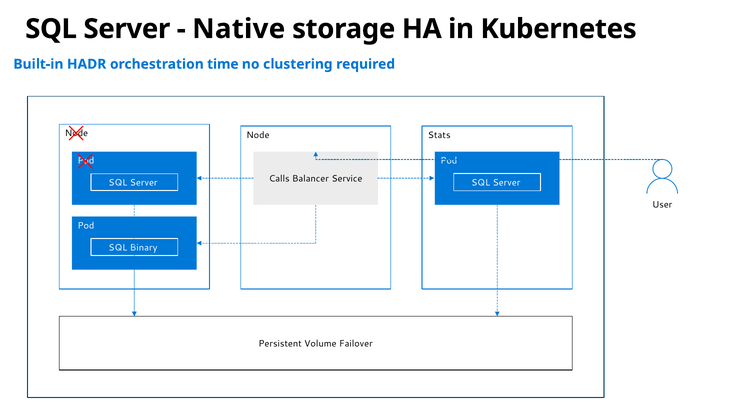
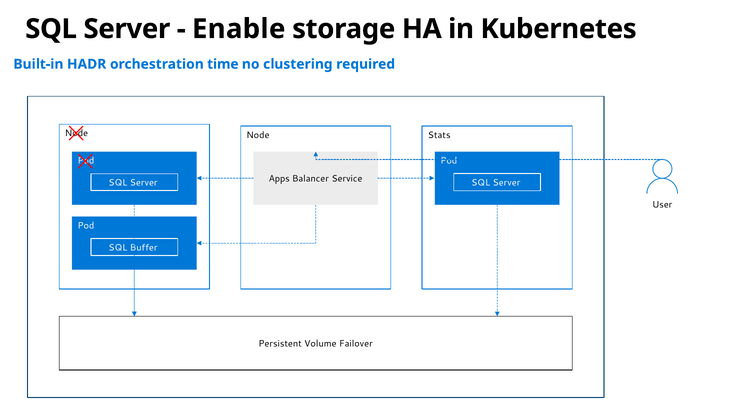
Native: Native -> Enable (239, 29)
Calls: Calls -> Apps (279, 179)
Binary: Binary -> Buffer (144, 248)
